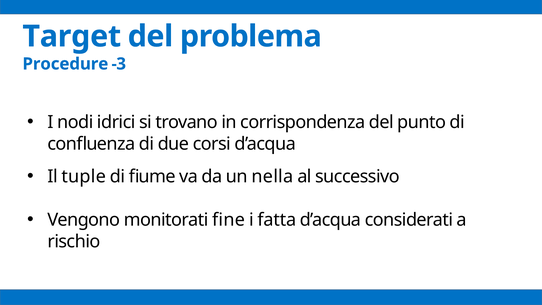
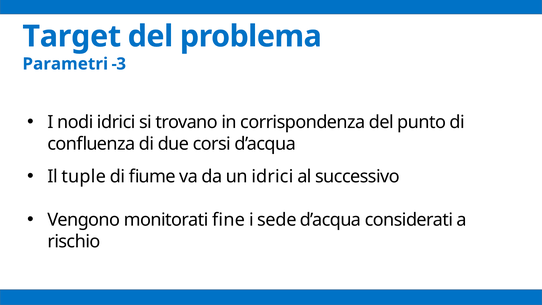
Procedure: Procedure -> Parametri (65, 64)
un nella: nella -> idrici (272, 176)
fatta: fatta -> sede (277, 220)
